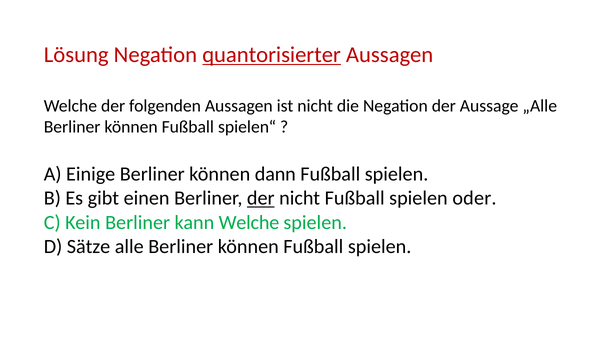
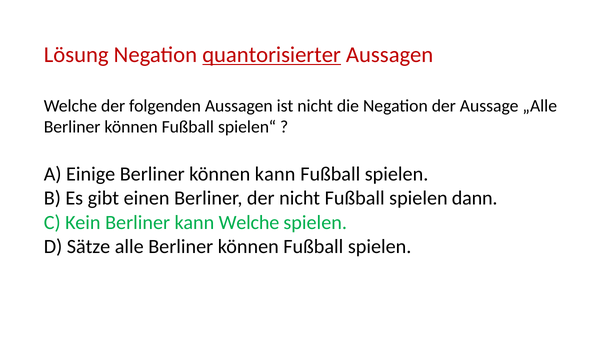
können dann: dann -> kann (275, 174)
der underline: present -> none (261, 198)
oder: oder -> dann (475, 198)
